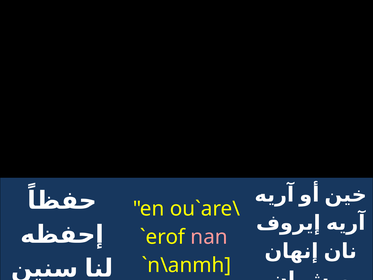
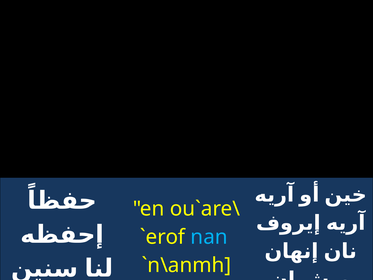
nan colour: pink -> light blue (209, 237)
